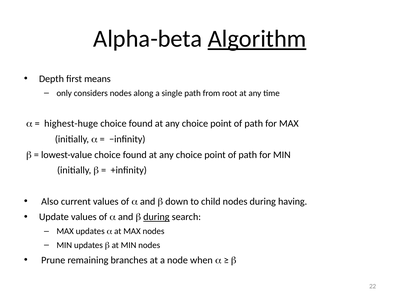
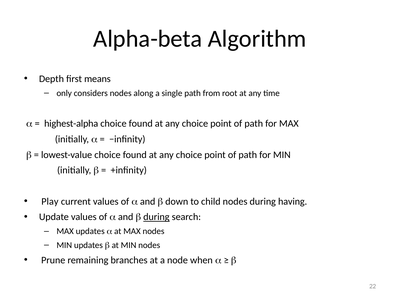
Algorithm underline: present -> none (257, 39)
highest-huge: highest-huge -> highest-alpha (71, 124)
Also: Also -> Play (50, 201)
